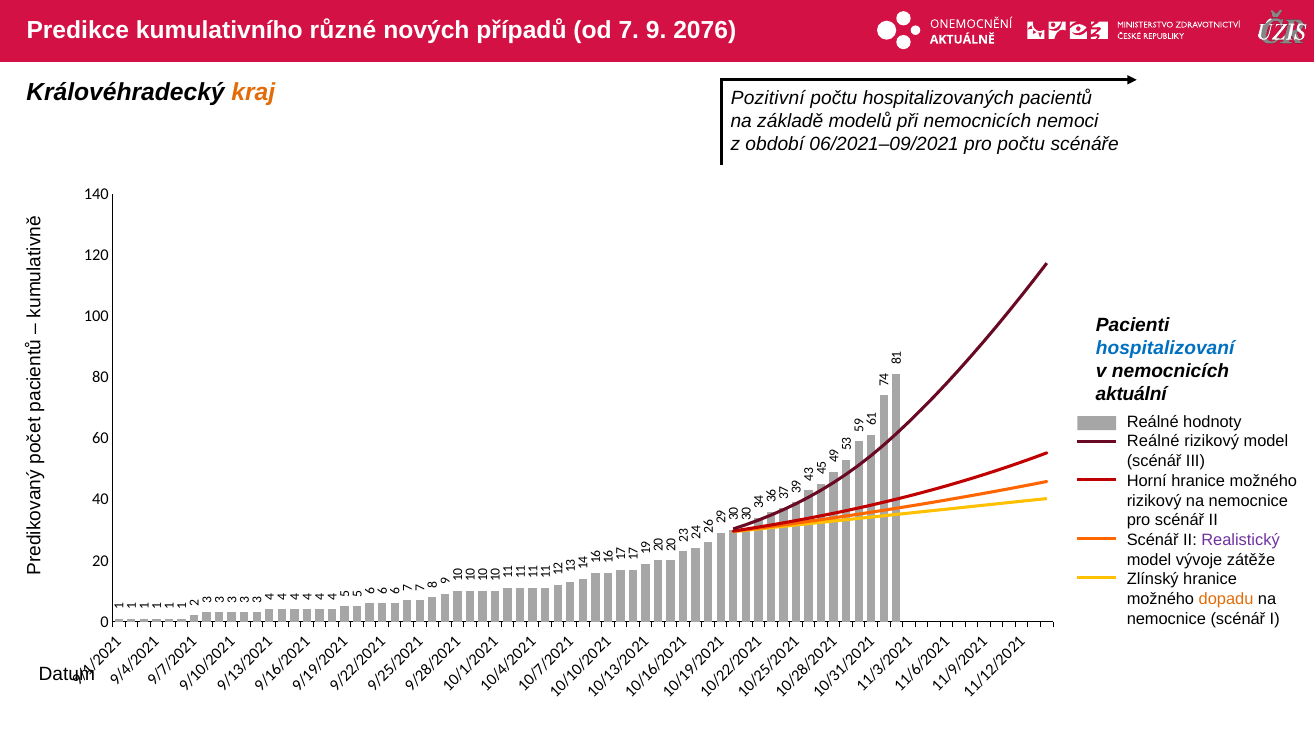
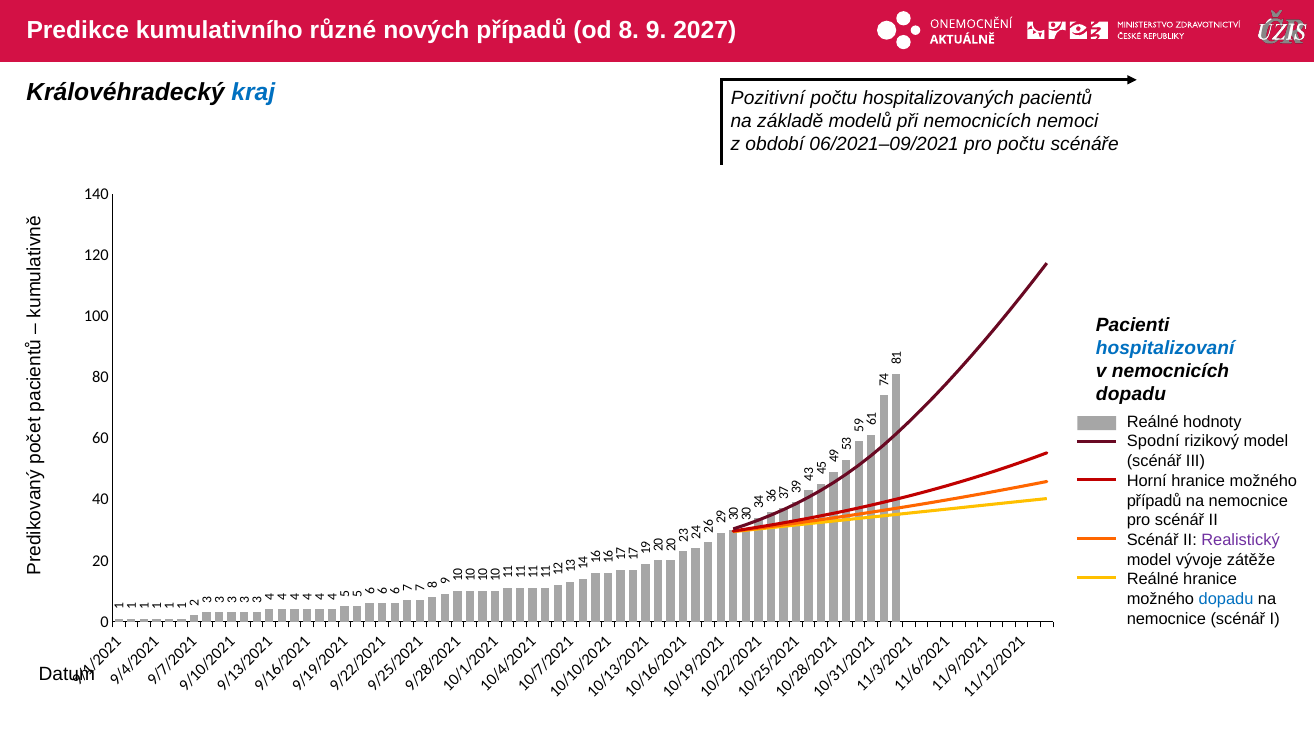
od 7: 7 -> 8 (629, 31)
2076: 2076 -> 2027 (705, 31)
kraj colour: orange -> blue (253, 92)
aktuální: aktuální -> dopadu (1131, 395)
Reálné: Reálné -> Spodní (1153, 442)
rizikový: rizikový -> případů (1154, 501)
Zlínský: Zlínský -> Reálné (1153, 580)
dopadu colour: orange -> blue (1226, 599)
